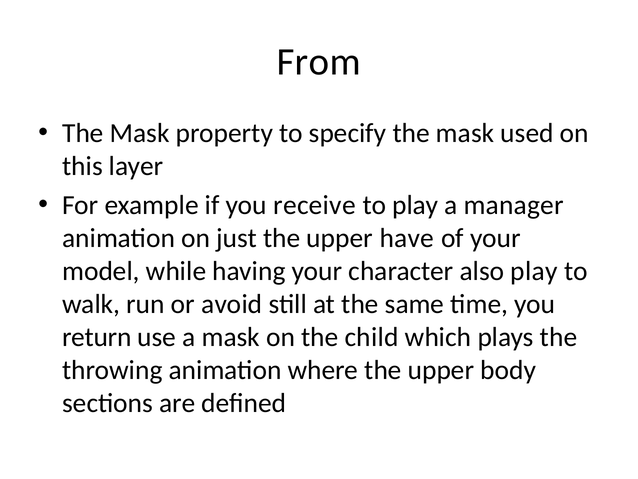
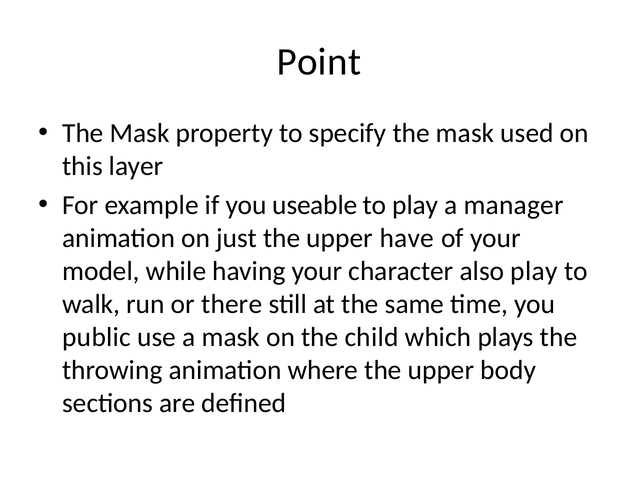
From: From -> Point (319, 62)
receive: receive -> useable (315, 205)
avoid: avoid -> there (232, 304)
return: return -> public (97, 337)
